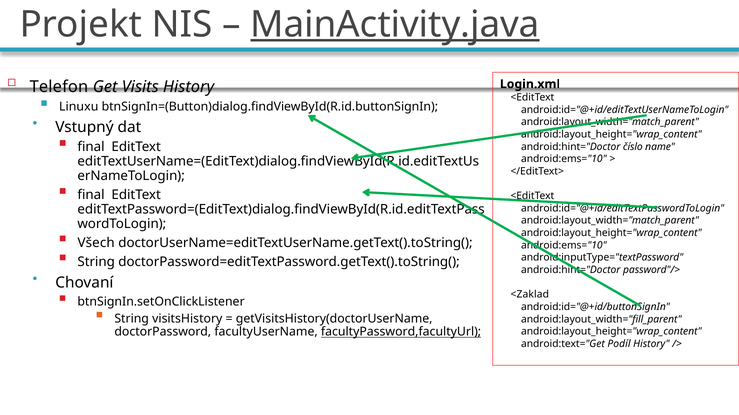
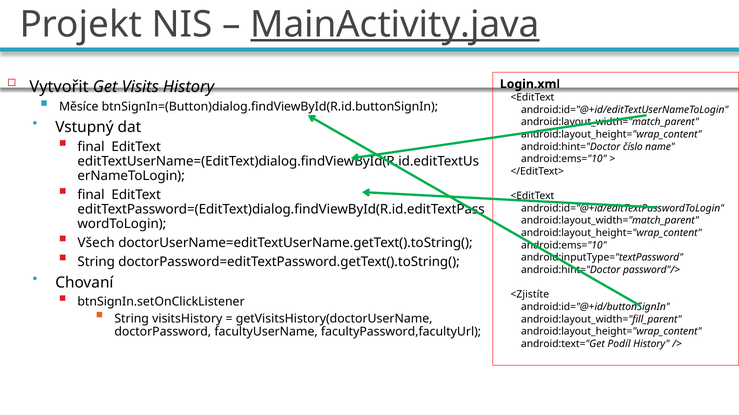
Telefon: Telefon -> Vytvořit (59, 87)
Linuxu: Linuxu -> Měsíce (79, 107)
<Zaklad: <Zaklad -> <Zjistíte (530, 295)
facultyPassword,facultyUrl underline: present -> none (401, 332)
